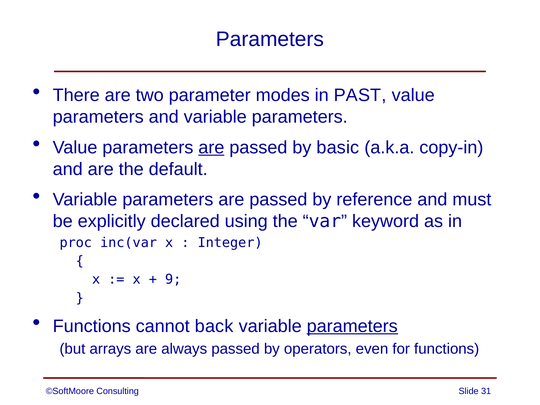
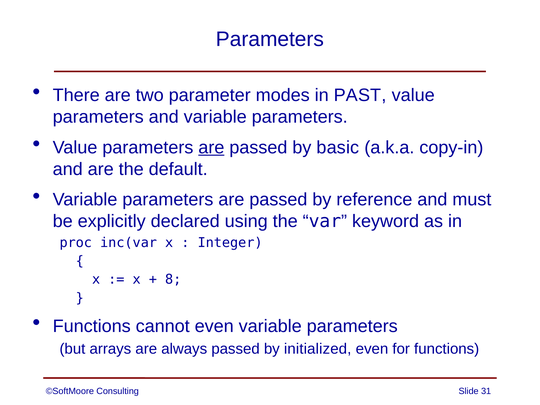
9: 9 -> 8 (173, 279)
cannot back: back -> even (214, 326)
parameters underline: present -> none (352, 326)
operators: operators -> initialized (318, 349)
